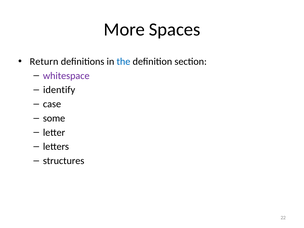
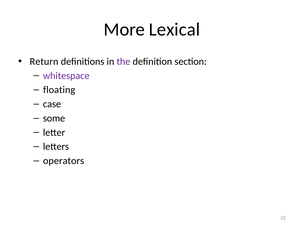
Spaces: Spaces -> Lexical (175, 29)
the colour: blue -> purple (123, 62)
identify: identify -> floating (59, 90)
structures: structures -> operators (64, 161)
